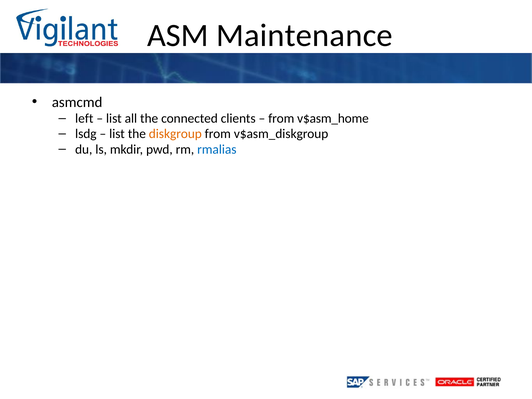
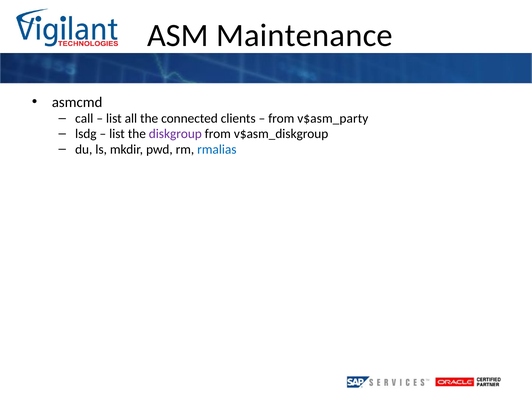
left: left -> call (84, 118)
v$asm_home: v$asm_home -> v$asm_party (333, 118)
diskgroup colour: orange -> purple (175, 134)
